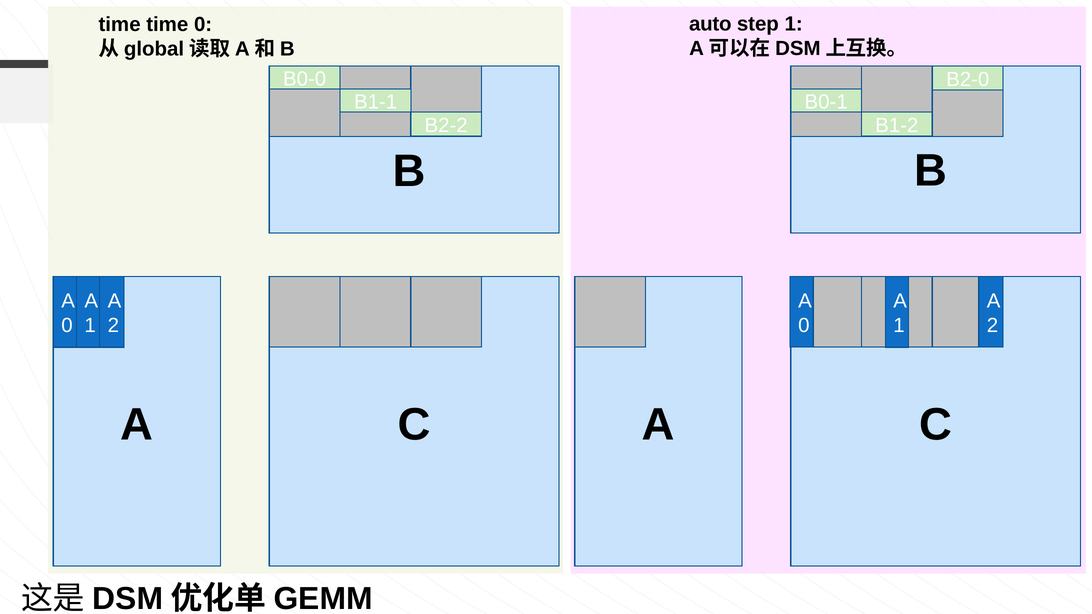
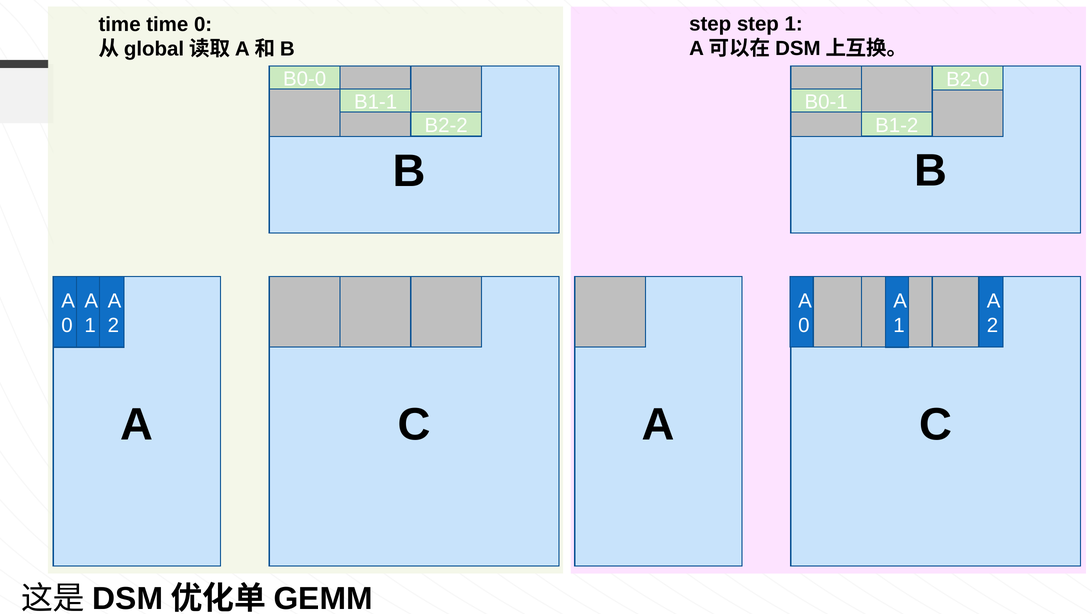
auto: auto -> step (710, 24)
